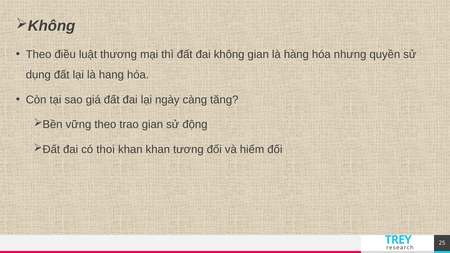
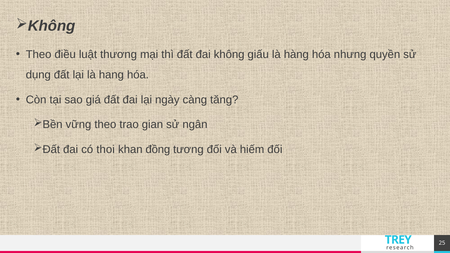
không gian: gian -> giấu (258, 54)
động: động -> ngân (195, 125)
khan khan: khan -> đồng (158, 150)
